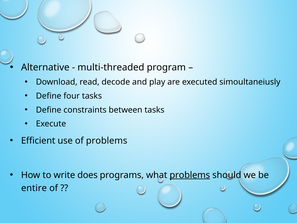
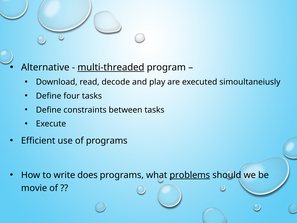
multi-threaded underline: none -> present (111, 67)
of problems: problems -> programs (107, 140)
entire: entire -> movie (34, 188)
